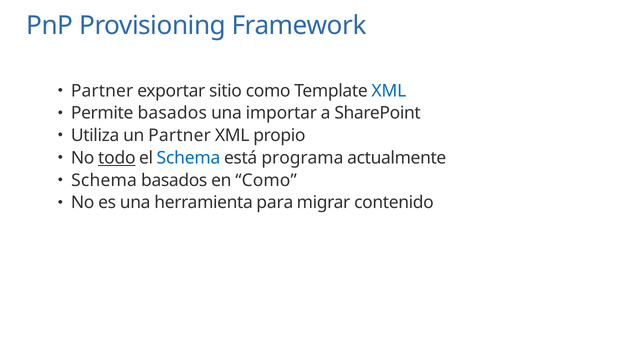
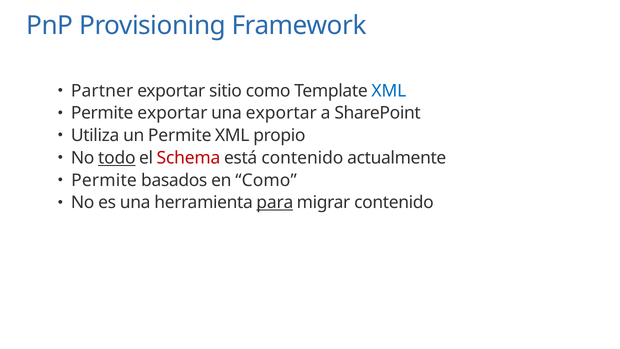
Permite basados: basados -> exportar (172, 113)
una importar: importar -> exportar (281, 113)
un Partner: Partner -> Permite (180, 135)
Schema colour: blue -> red (189, 158)
está programa: programa -> contenido (302, 158)
Schema: Schema -> Permite (104, 180)
para underline: none -> present (275, 202)
